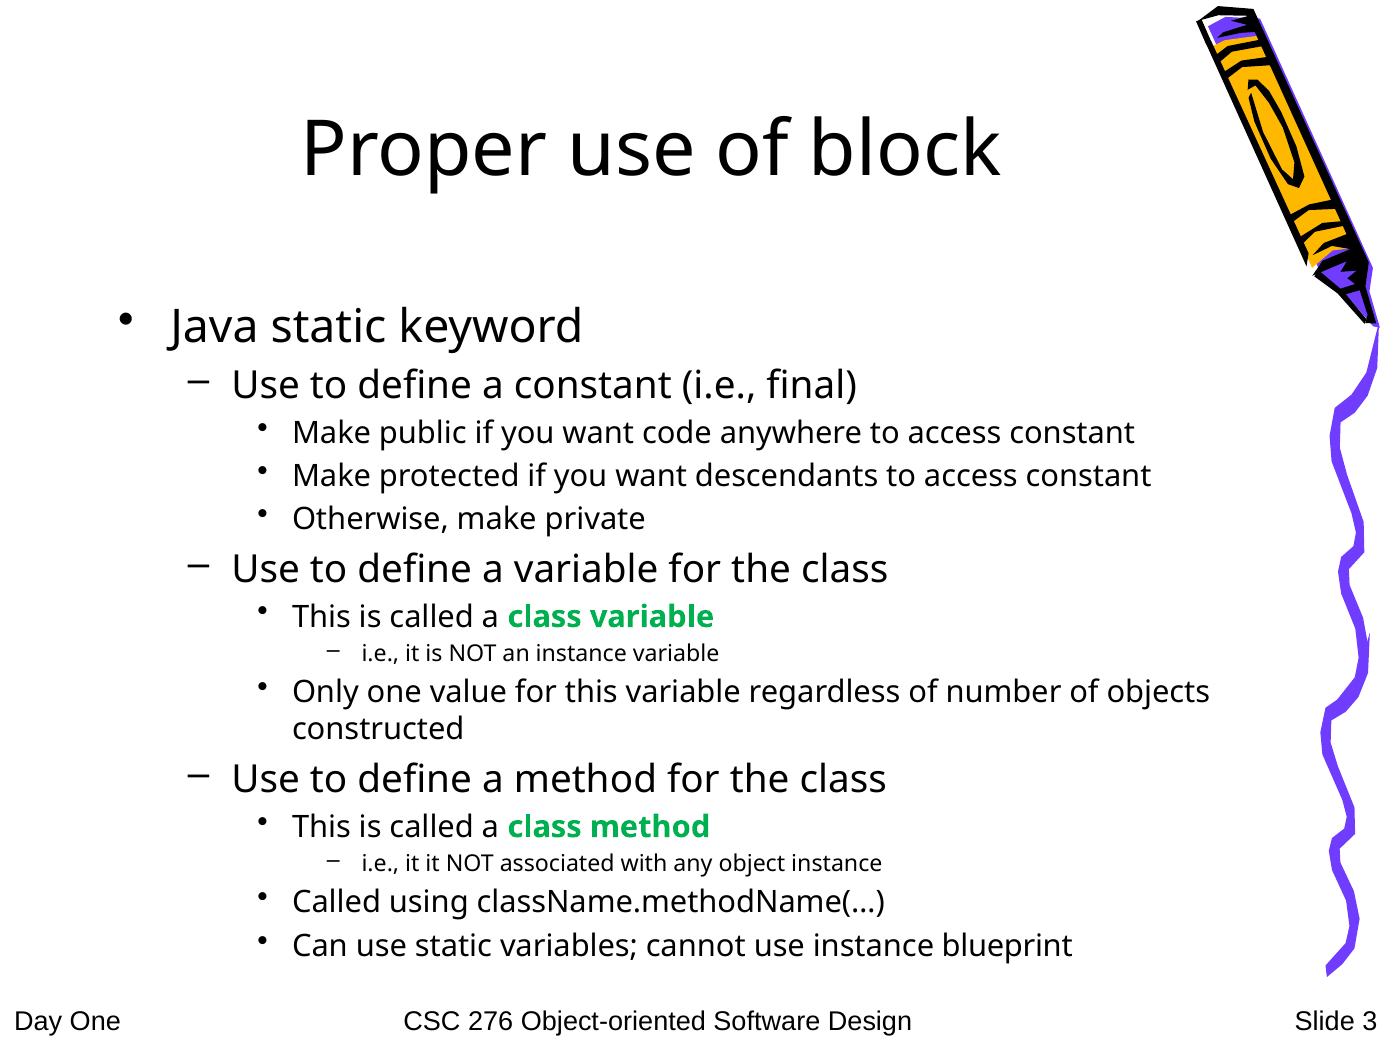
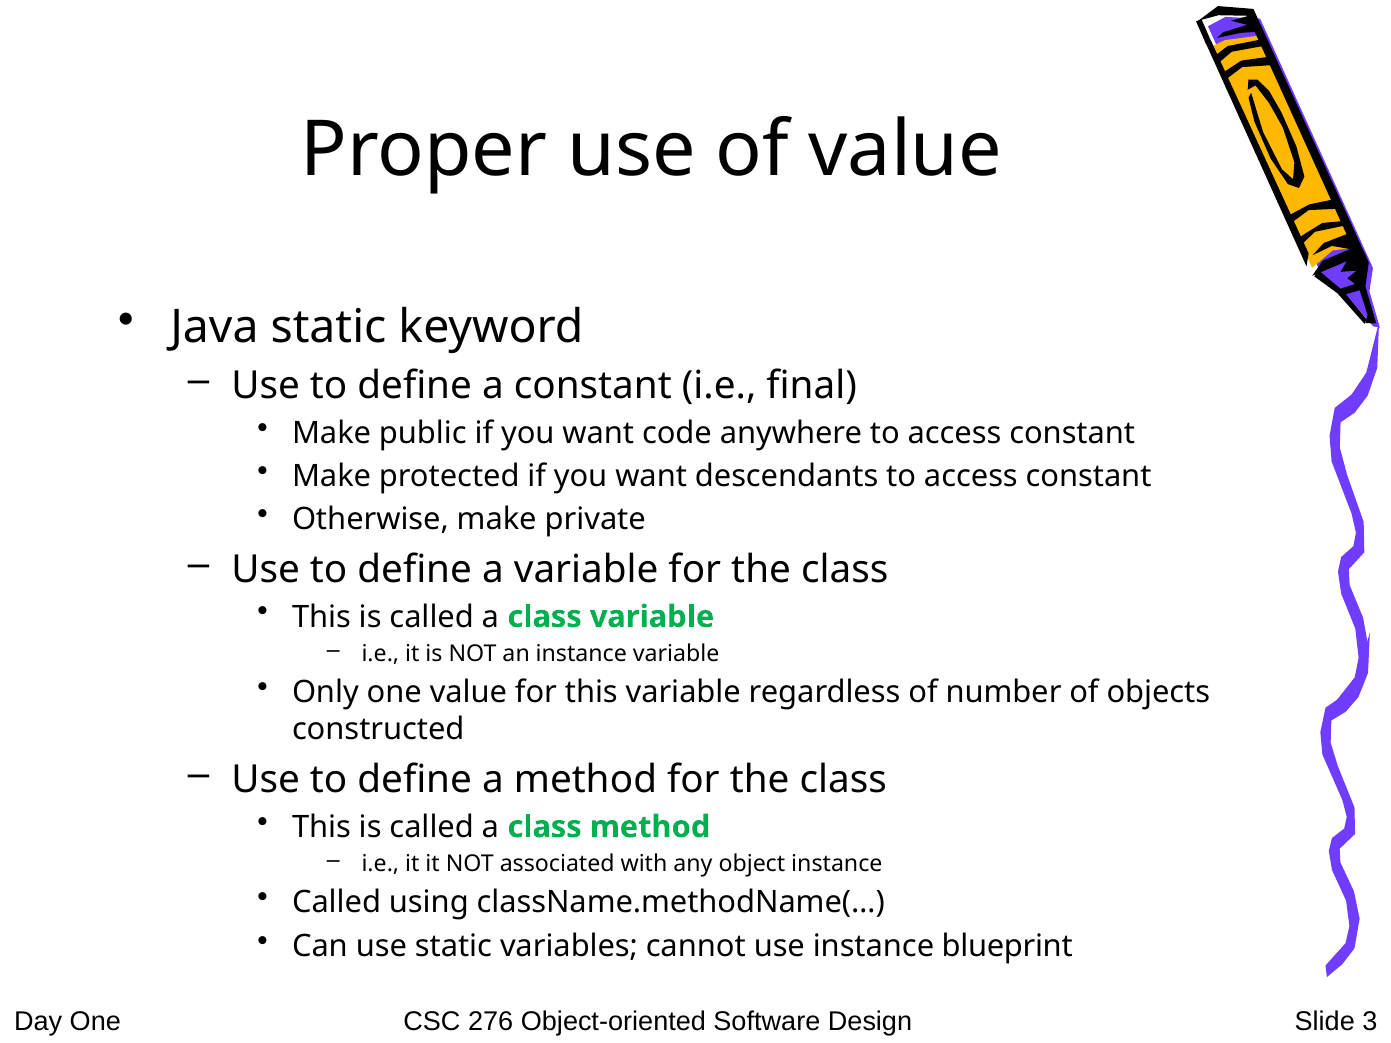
of block: block -> value (905, 150)
